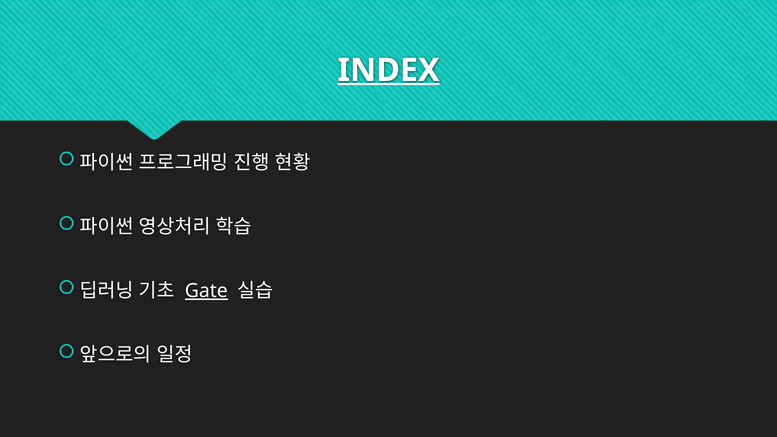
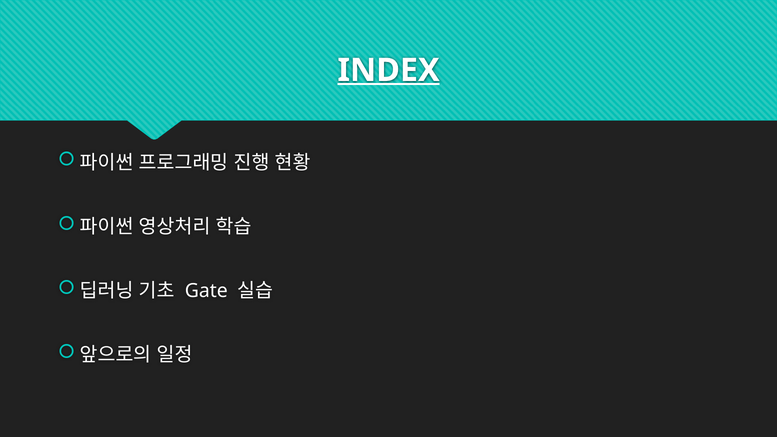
Gate underline: present -> none (206, 291)
